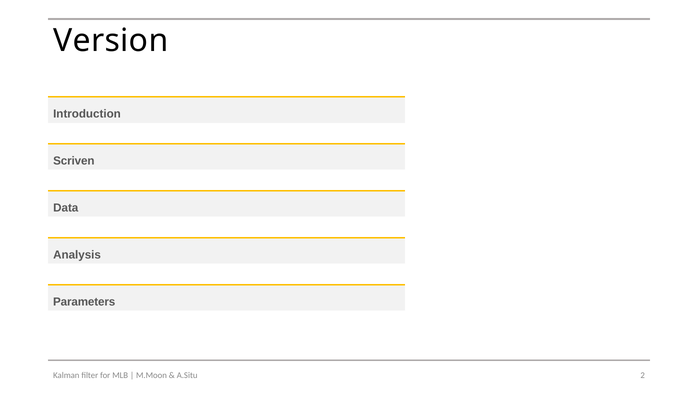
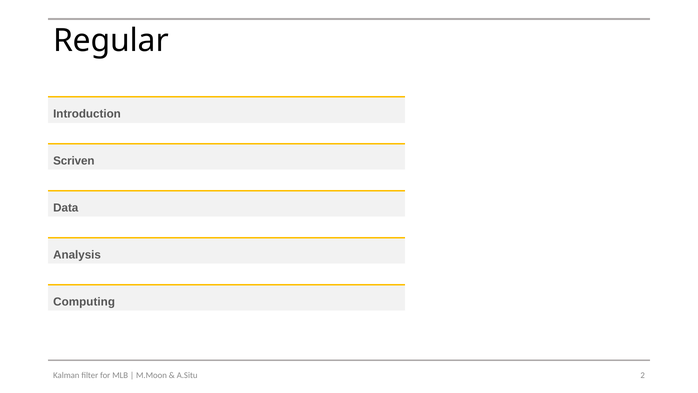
Version: Version -> Regular (111, 41)
Parameters: Parameters -> Computing (84, 301)
